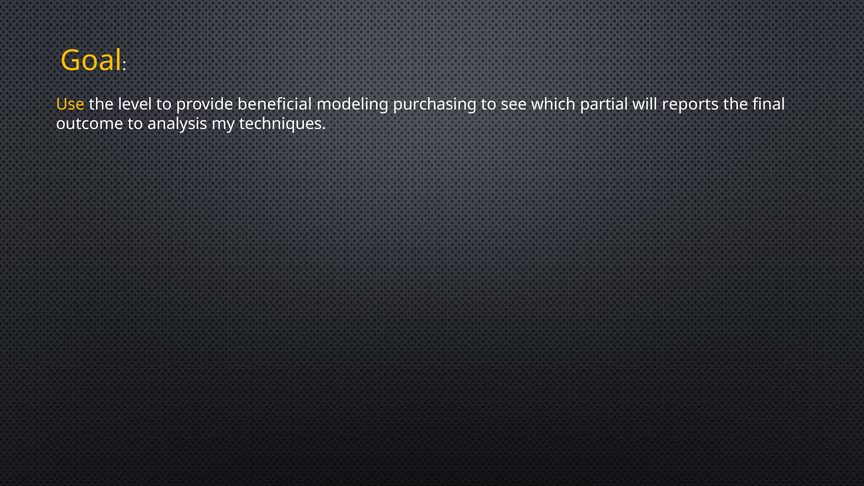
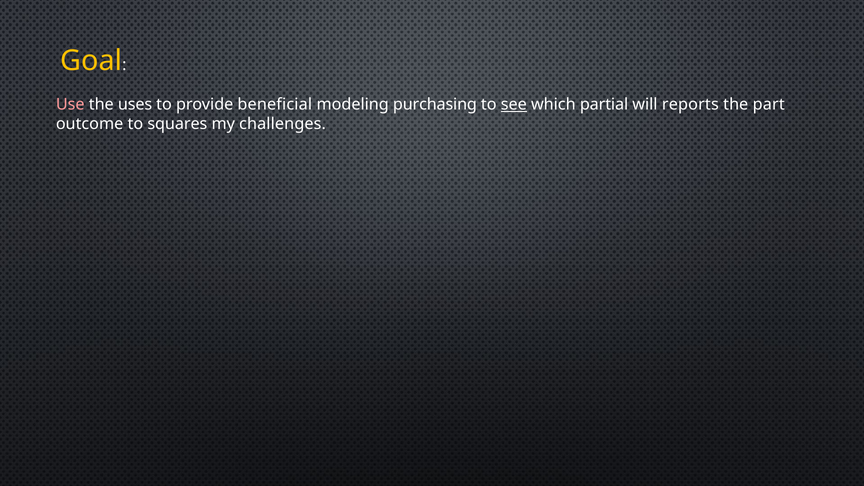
Use colour: yellow -> pink (70, 105)
level: level -> uses (135, 105)
see underline: none -> present (514, 105)
final: final -> part (769, 105)
analysis: analysis -> squares (177, 124)
techniques: techniques -> challenges (283, 124)
